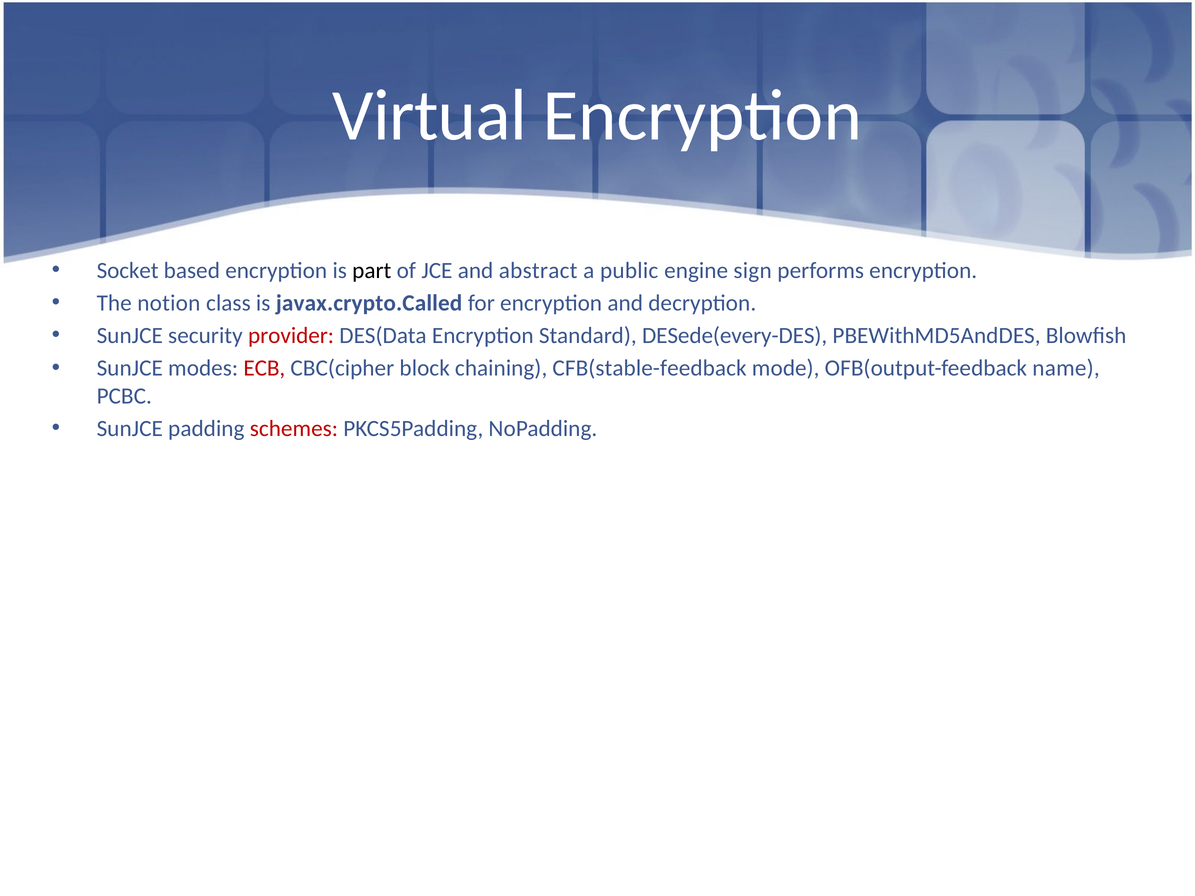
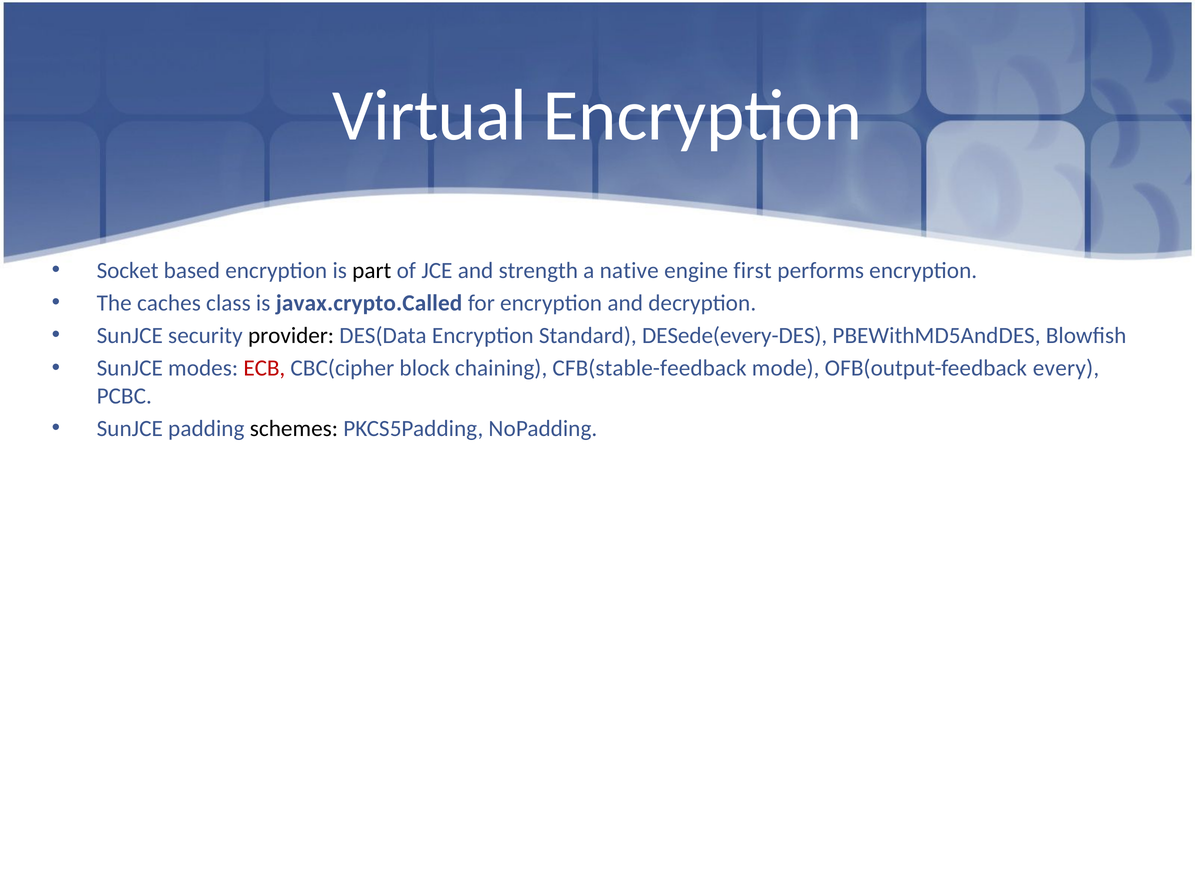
abstract: abstract -> strength (538, 271)
public: public -> native (629, 271)
sign: sign -> first (753, 271)
notion: notion -> caches (169, 303)
provider colour: red -> black (291, 336)
name: name -> every (1066, 368)
schemes colour: red -> black (294, 429)
